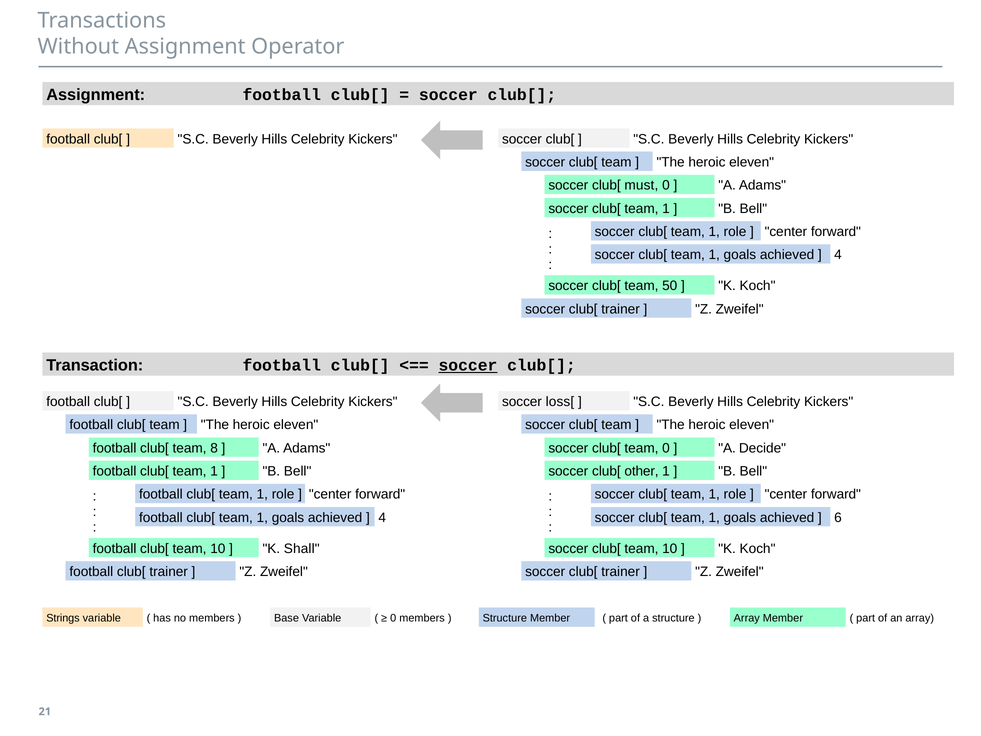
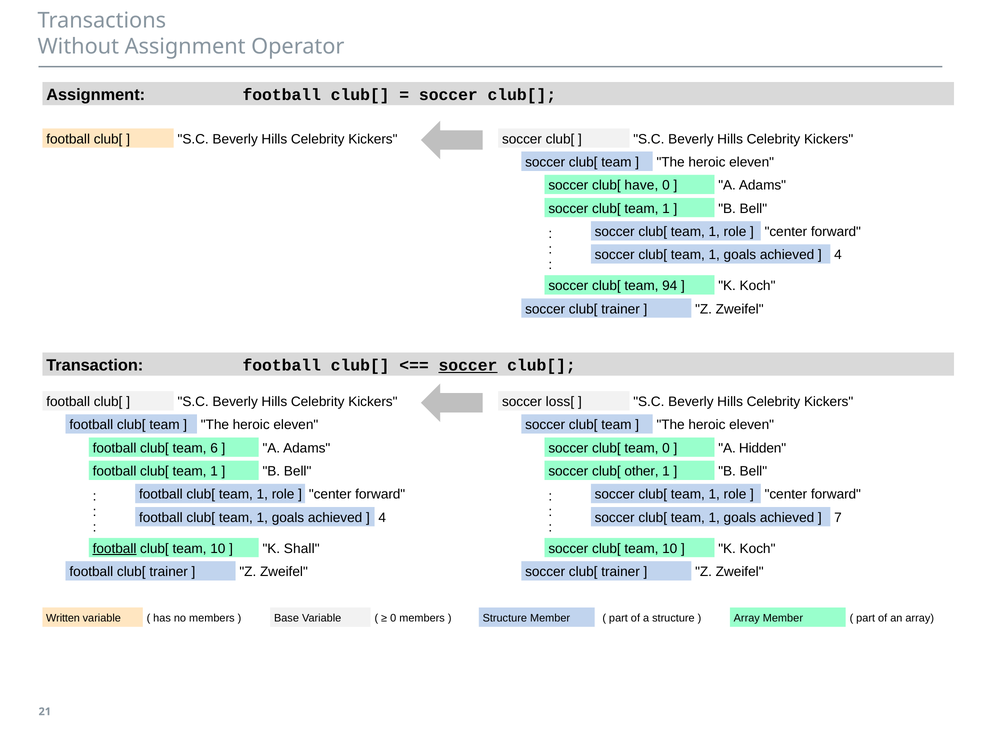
must: must -> have (641, 185)
50: 50 -> 94 (670, 286)
8: 8 -> 6 (214, 448)
Decide: Decide -> Hidden (763, 448)
6: 6 -> 7 (838, 517)
football underline: none -> present (115, 548)
Strings: Strings -> Written (63, 618)
